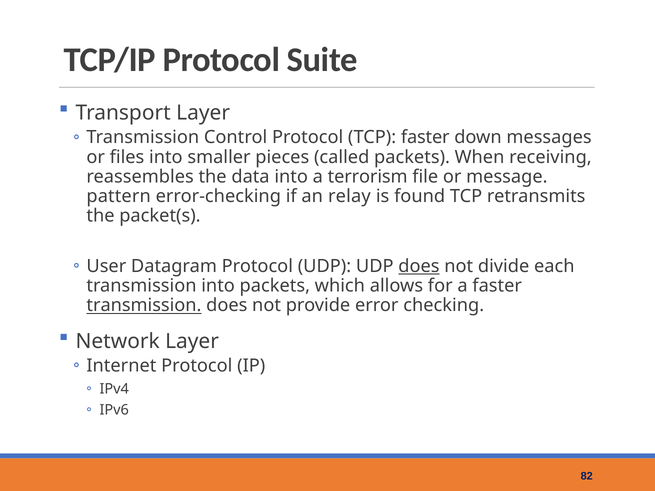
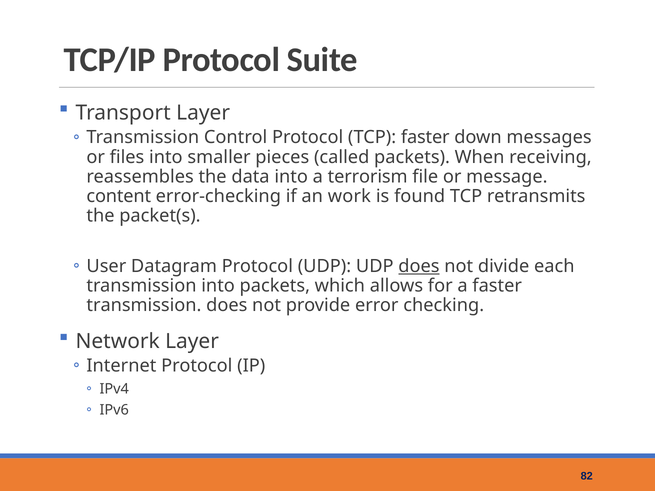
pattern: pattern -> content (119, 196)
relay: relay -> work (349, 196)
transmission underline: present -> none (144, 306)
